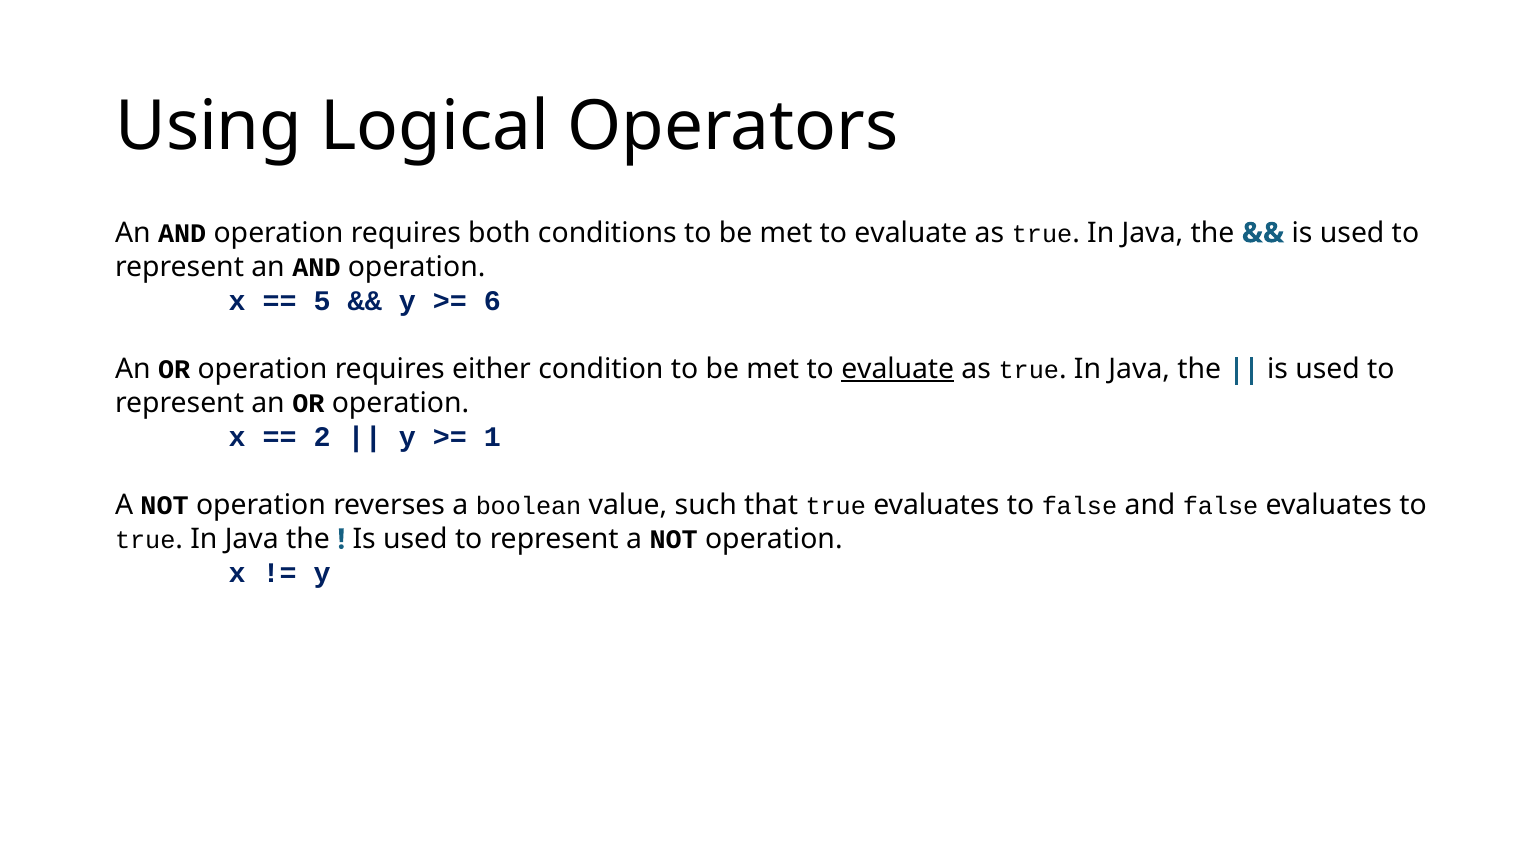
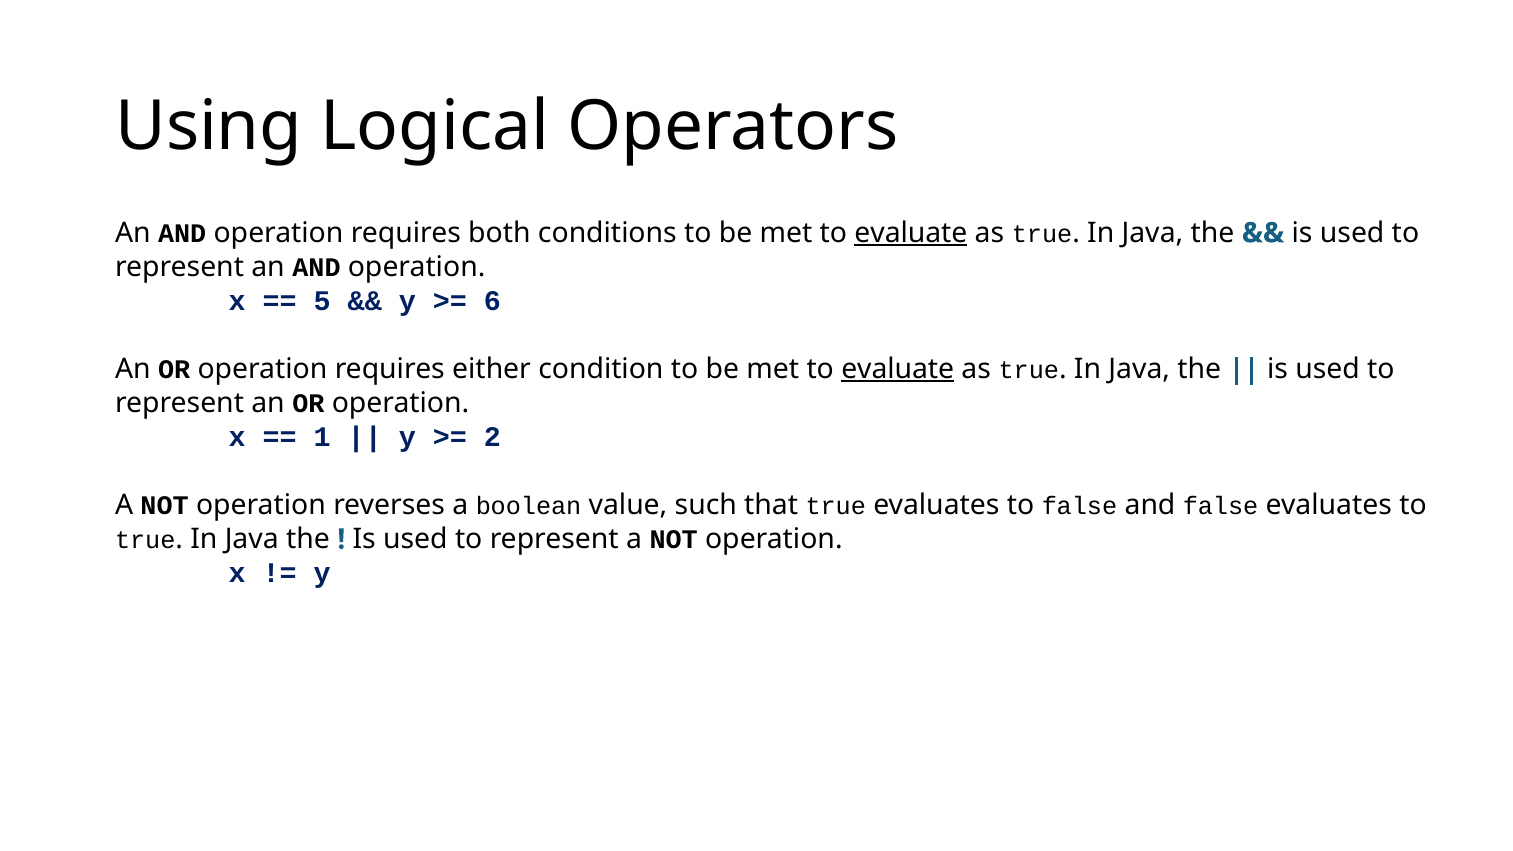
evaluate underline: none -> present (911, 233)
2: 2 -> 1 (322, 437)
1: 1 -> 2 (492, 437)
